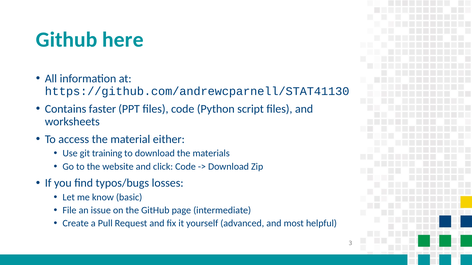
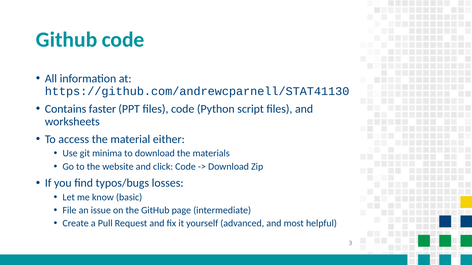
Github here: here -> code (123, 40)
training: training -> minima (107, 154)
